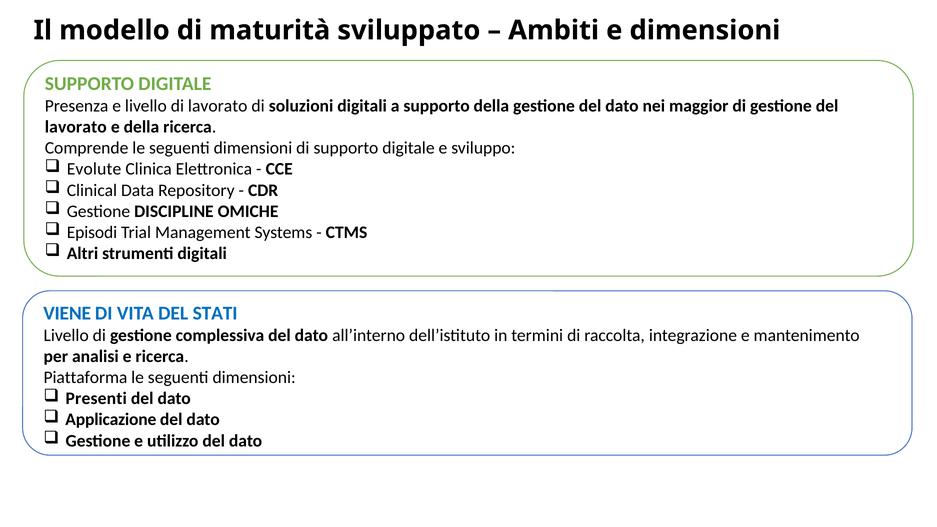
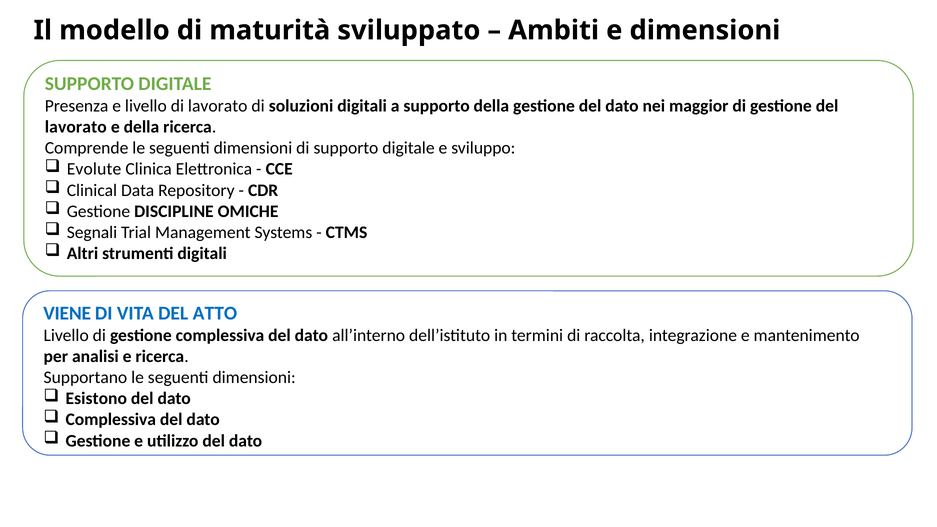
Episodi: Episodi -> Segnali (92, 232)
STATI: STATI -> ATTO (215, 313)
Piattaforma: Piattaforma -> Supportano (85, 378)
Presenti: Presenti -> Esistono (96, 399)
Applicazione: Applicazione -> Complessiva (111, 420)
